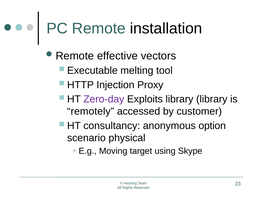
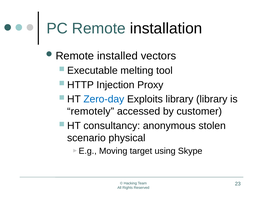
effective: effective -> installed (117, 56)
Zero-day colour: purple -> blue (104, 99)
option: option -> stolen (212, 126)
